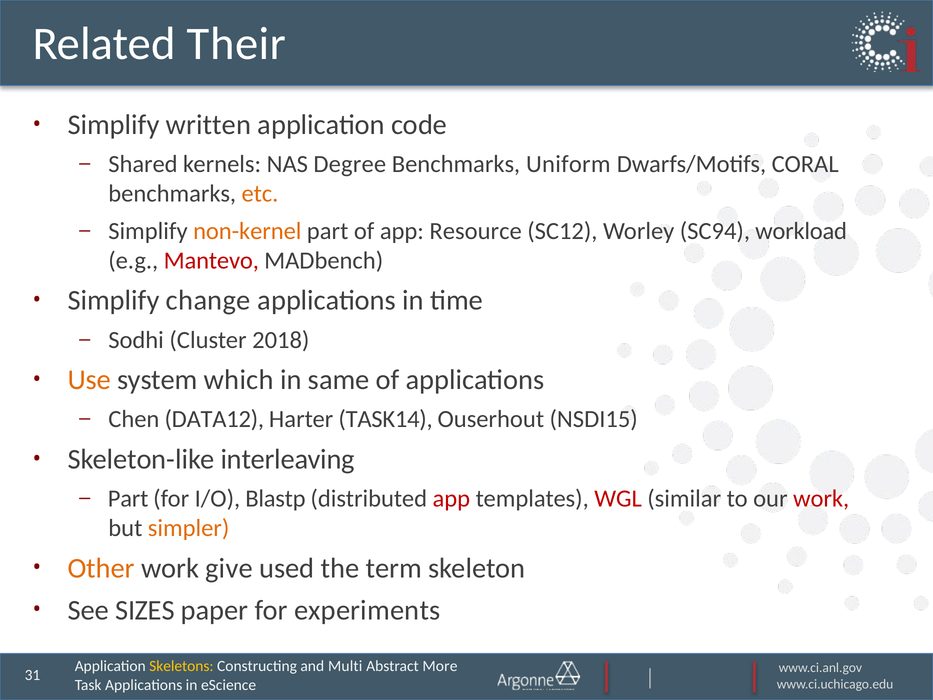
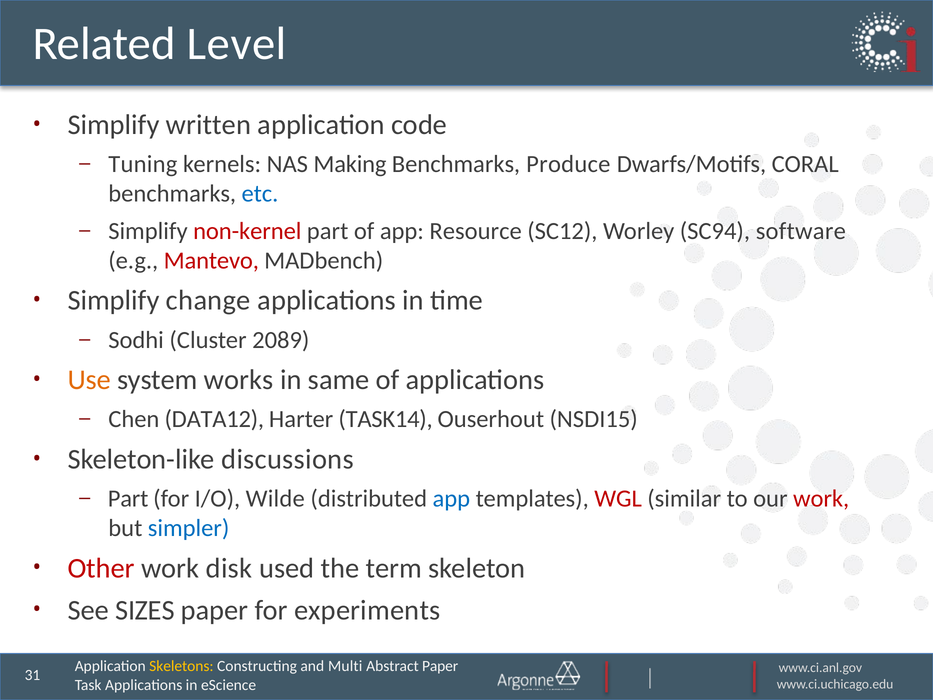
Their: Their -> Level (237, 44)
Shared: Shared -> Tuning (143, 164)
Degree: Degree -> Making (350, 164)
Uniform: Uniform -> Produce (568, 164)
etc colour: orange -> blue (260, 194)
non-kernel colour: orange -> red (247, 231)
workload: workload -> software (801, 231)
2018: 2018 -> 2089 (281, 340)
which: which -> works (239, 380)
interleaving: interleaving -> discussions (287, 459)
Blastp: Blastp -> Wilde (275, 498)
app colour: red -> blue (451, 498)
simpler colour: orange -> blue (189, 528)
Other colour: orange -> red (101, 568)
give: give -> disk (229, 568)
Abstract More: More -> Paper (440, 666)
